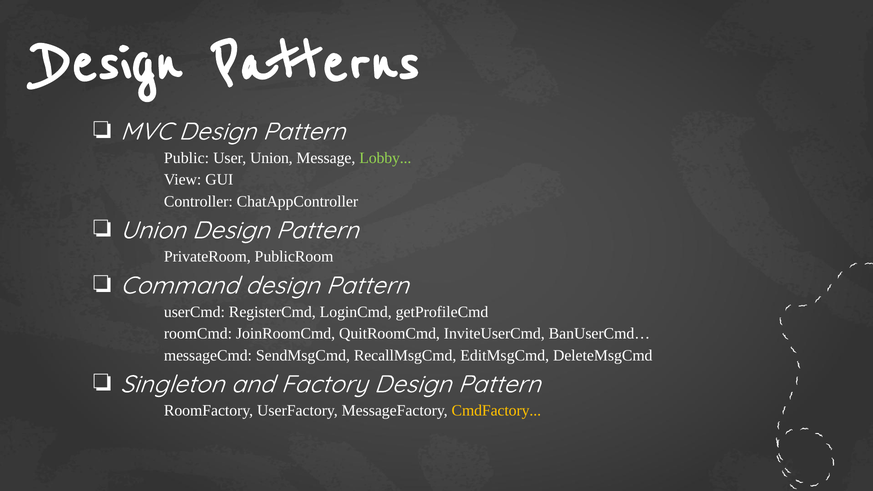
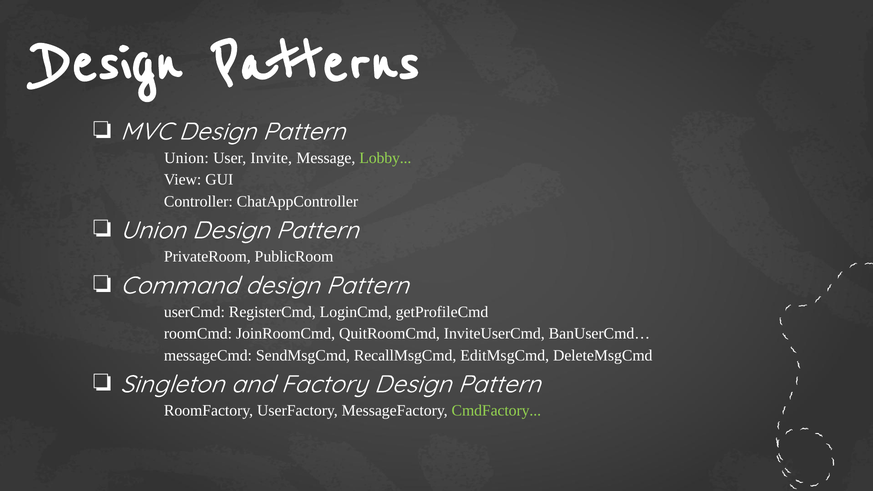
Public: Public -> Union (186, 158)
User Union: Union -> Invite (271, 158)
CmdFactory colour: yellow -> light green (496, 411)
